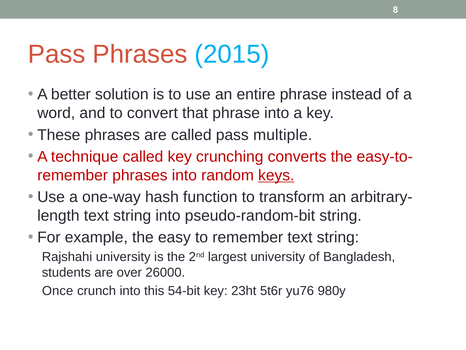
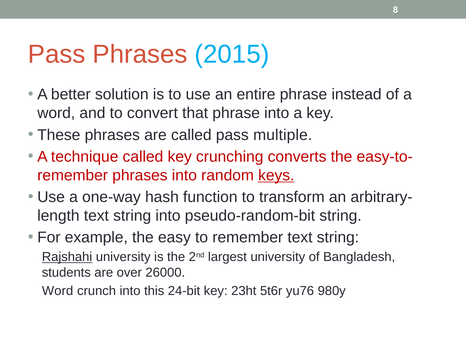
Rajshahi underline: none -> present (67, 257)
Once: Once -> Word (58, 290)
54-bit: 54-bit -> 24-bit (184, 290)
